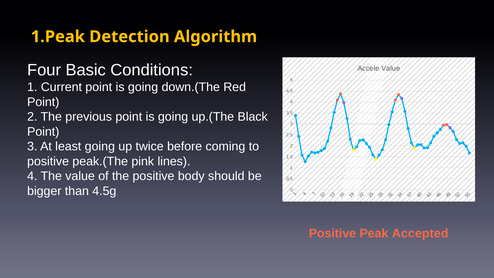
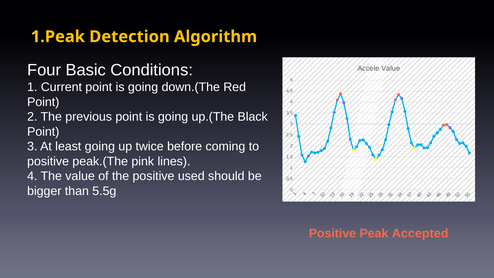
body: body -> used (191, 176)
4.5g: 4.5g -> 5.5g (104, 191)
